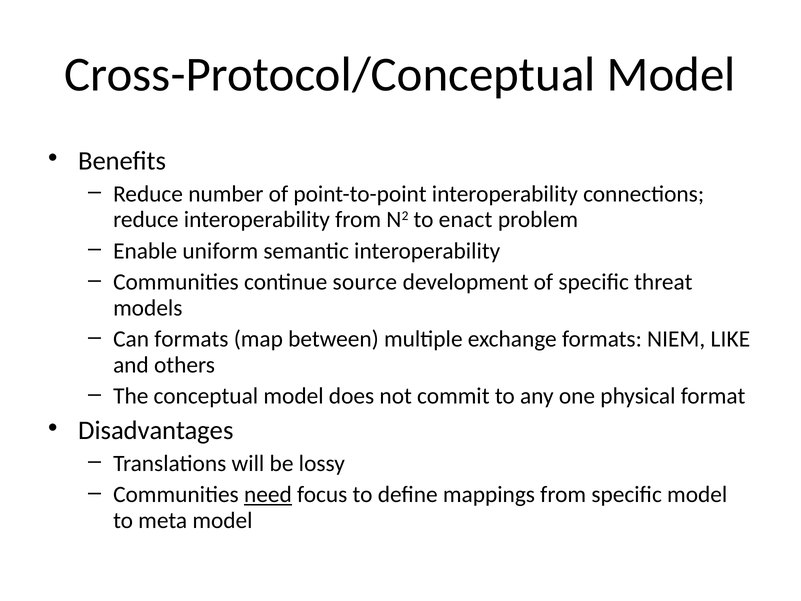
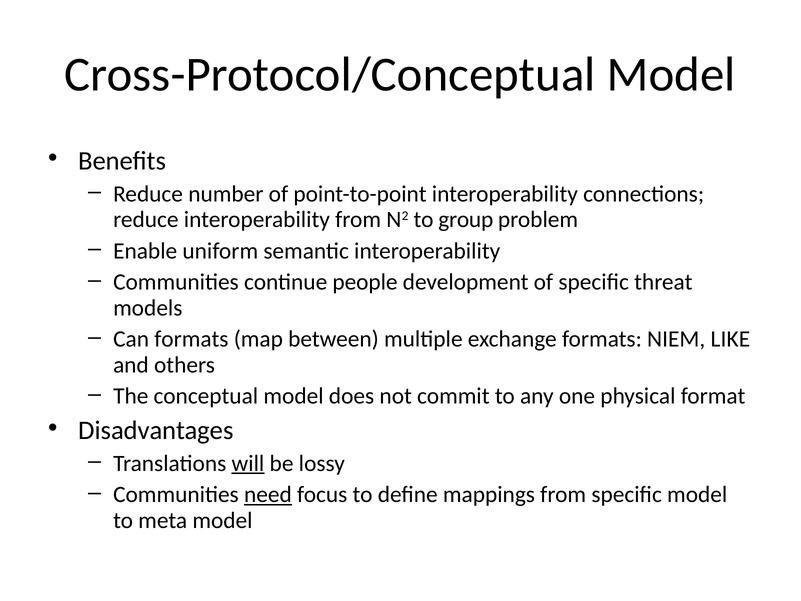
enact: enact -> group (466, 219)
source: source -> people (365, 282)
will underline: none -> present (248, 463)
